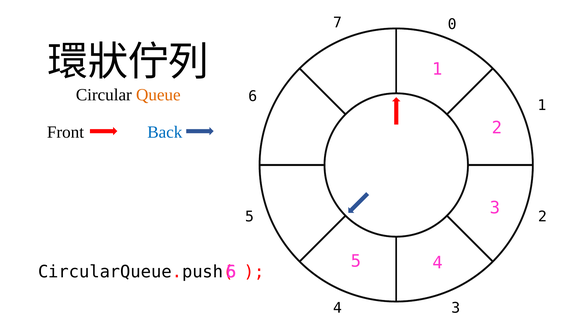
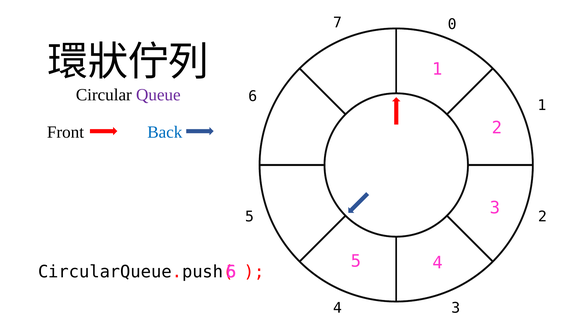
Queue colour: orange -> purple (158, 95)
